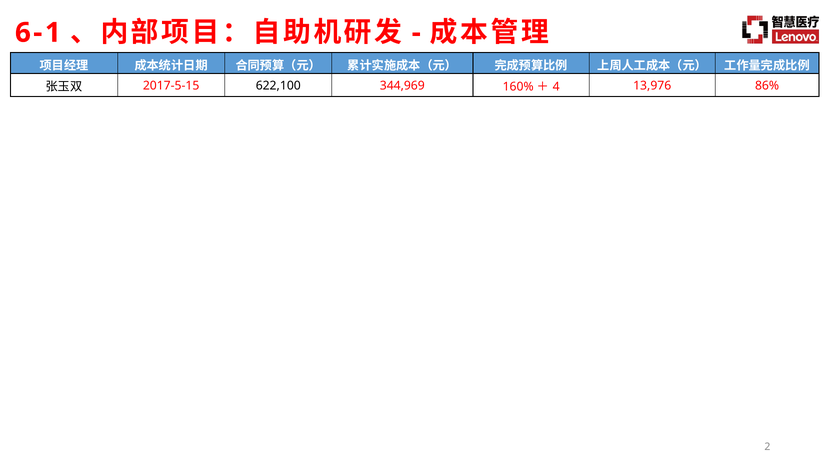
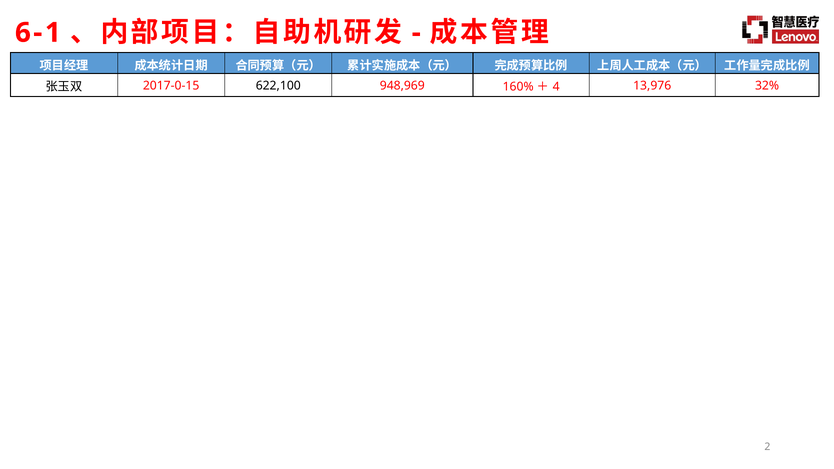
2017-5-15: 2017-5-15 -> 2017-0-15 (171, 86)
344,969: 344,969 -> 948,969 (402, 86)
86%: 86% -> 32% (767, 86)
